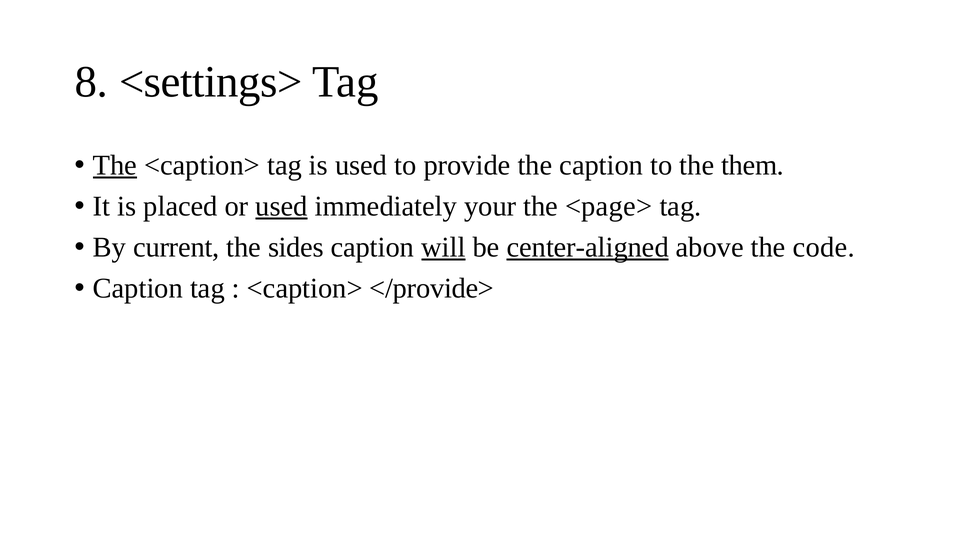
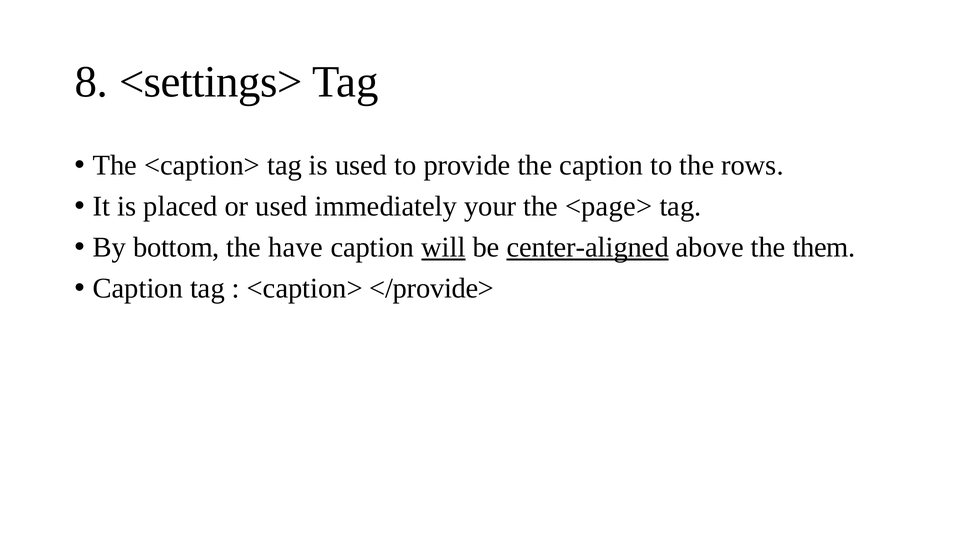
The underline: present -> none (115, 165)
them: them -> rows (752, 165)
used underline: present -> none (282, 206)
current: current -> bottom (176, 247)
sides: sides -> have (296, 247)
code: code -> them (824, 247)
